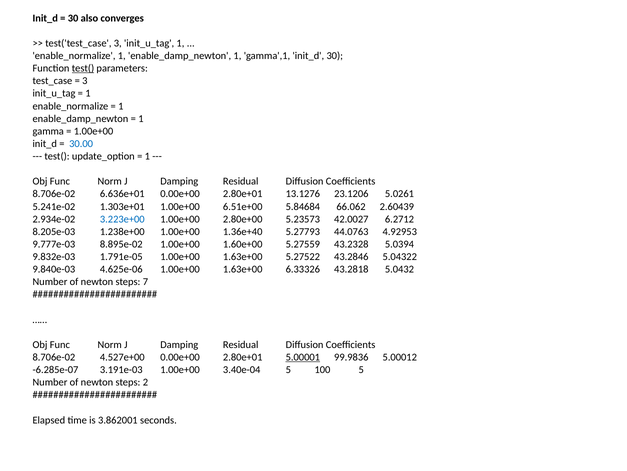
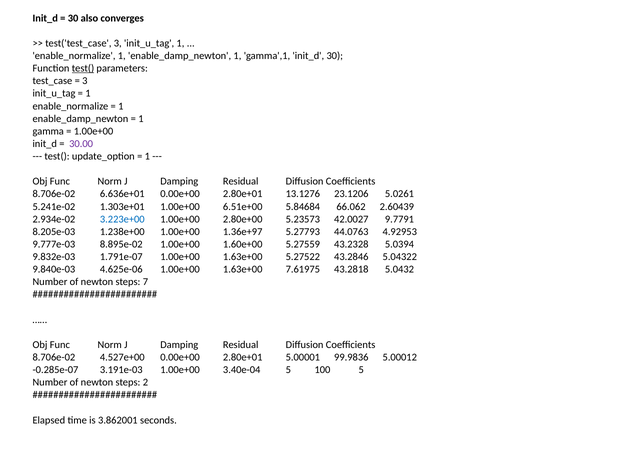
30.00 colour: blue -> purple (81, 144)
6.2712: 6.2712 -> 9.7791 (399, 219)
1.36e+40: 1.36e+40 -> 1.36e+97 (243, 231)
1.791e-05: 1.791e-05 -> 1.791e-07 (121, 256)
6.33326: 6.33326 -> 7.61975 (303, 269)
5.00001 underline: present -> none (303, 357)
-6.285e-07: -6.285e-07 -> -0.285e-07 (55, 369)
